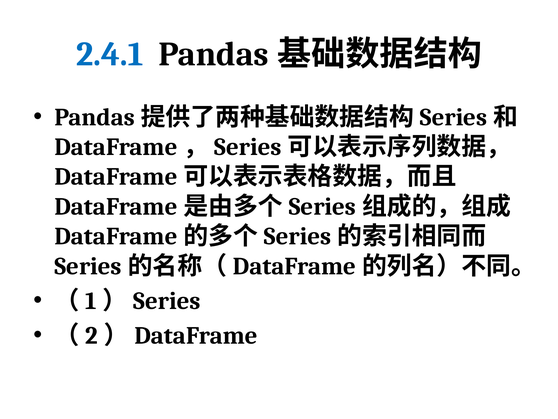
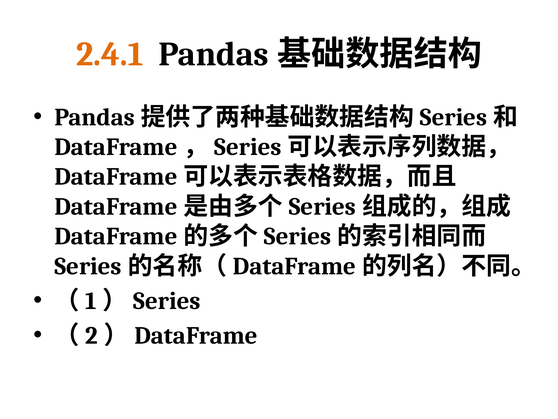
2.4.1 colour: blue -> orange (110, 54)
